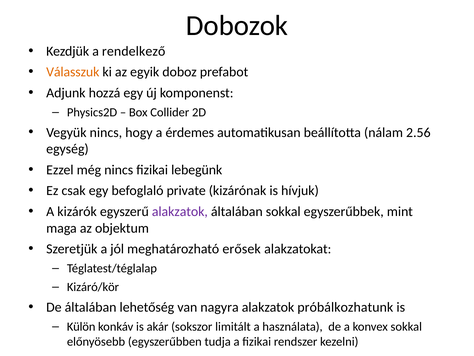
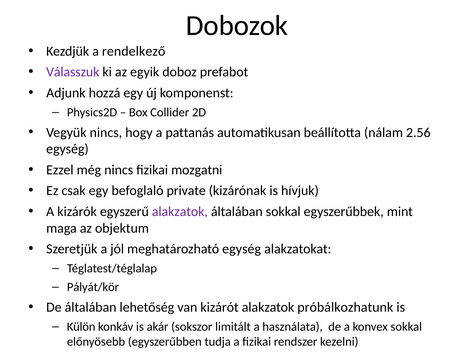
Válasszuk colour: orange -> purple (73, 72)
érdemes: érdemes -> pattanás (190, 132)
lebegünk: lebegünk -> mozgatni (197, 170)
meghatározható erősek: erősek -> egység (242, 249)
Kizáró/kör: Kizáró/kör -> Pályát/kör (93, 287)
nagyra: nagyra -> kizárót (220, 307)
